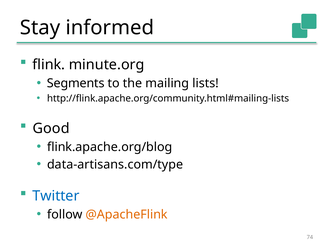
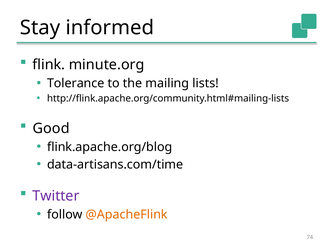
Segments: Segments -> Tolerance (76, 84)
data-artisans.com/type: data-artisans.com/type -> data-artisans.com/time (115, 165)
Twitter colour: blue -> purple (56, 197)
